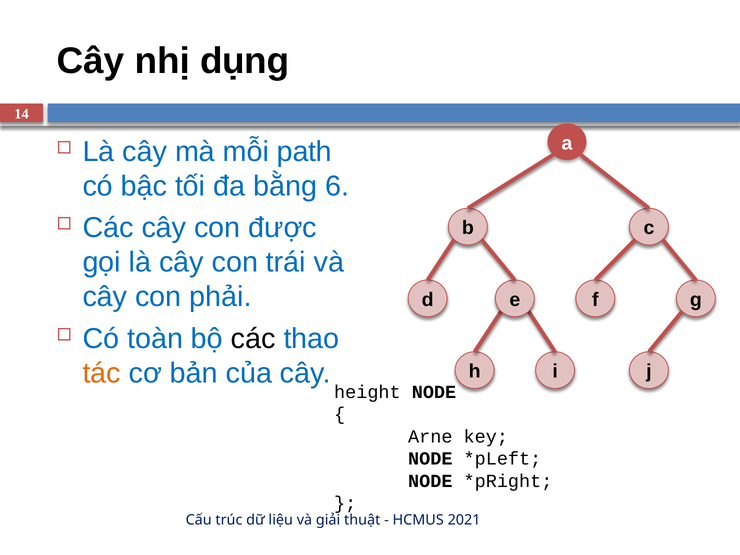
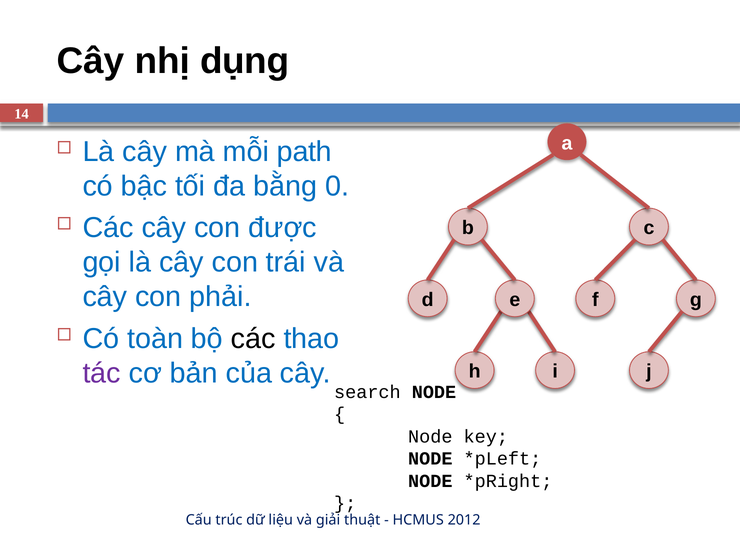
6: 6 -> 0 (337, 186)
tác colour: orange -> purple (102, 373)
height: height -> search (367, 392)
Arne: Arne -> Node (430, 437)
2021: 2021 -> 2012 (464, 520)
